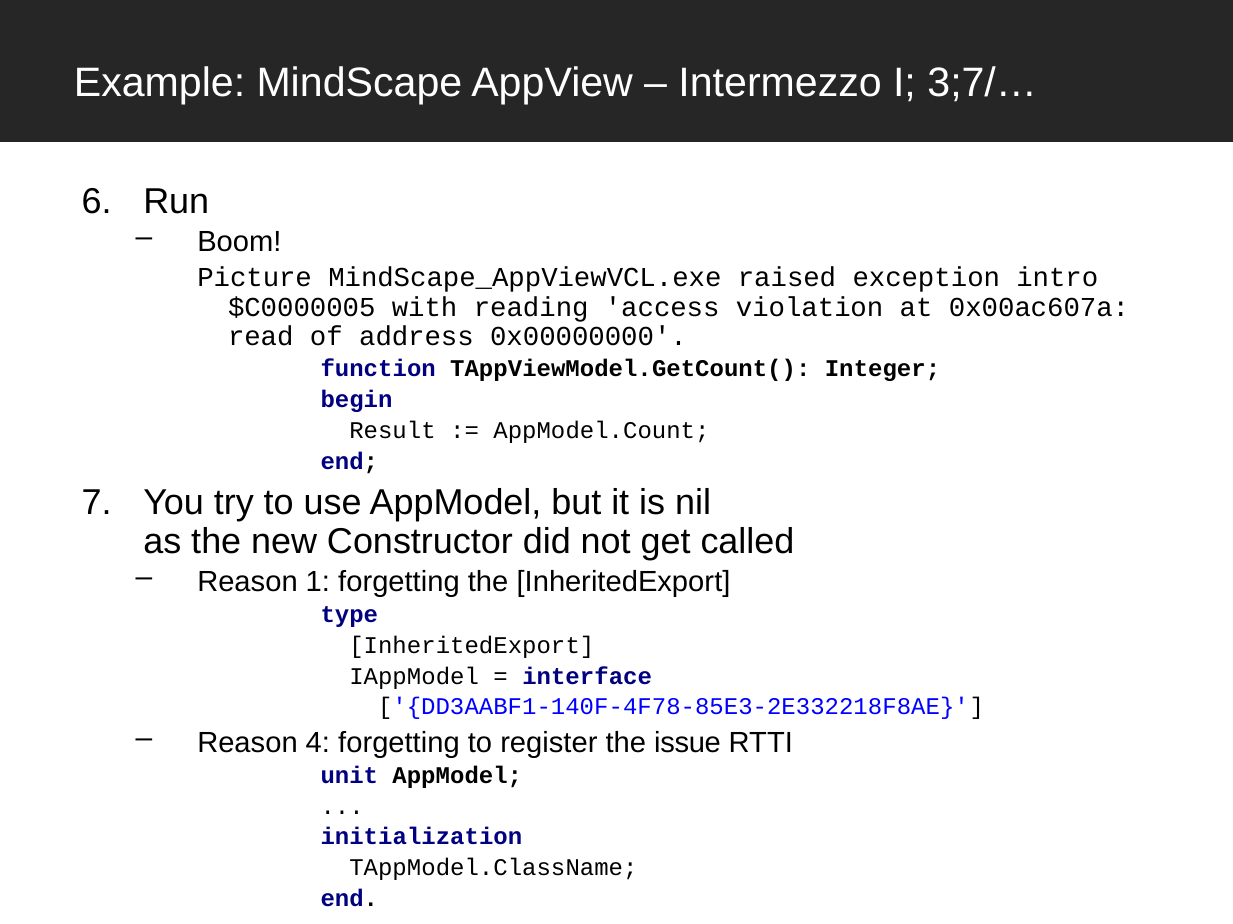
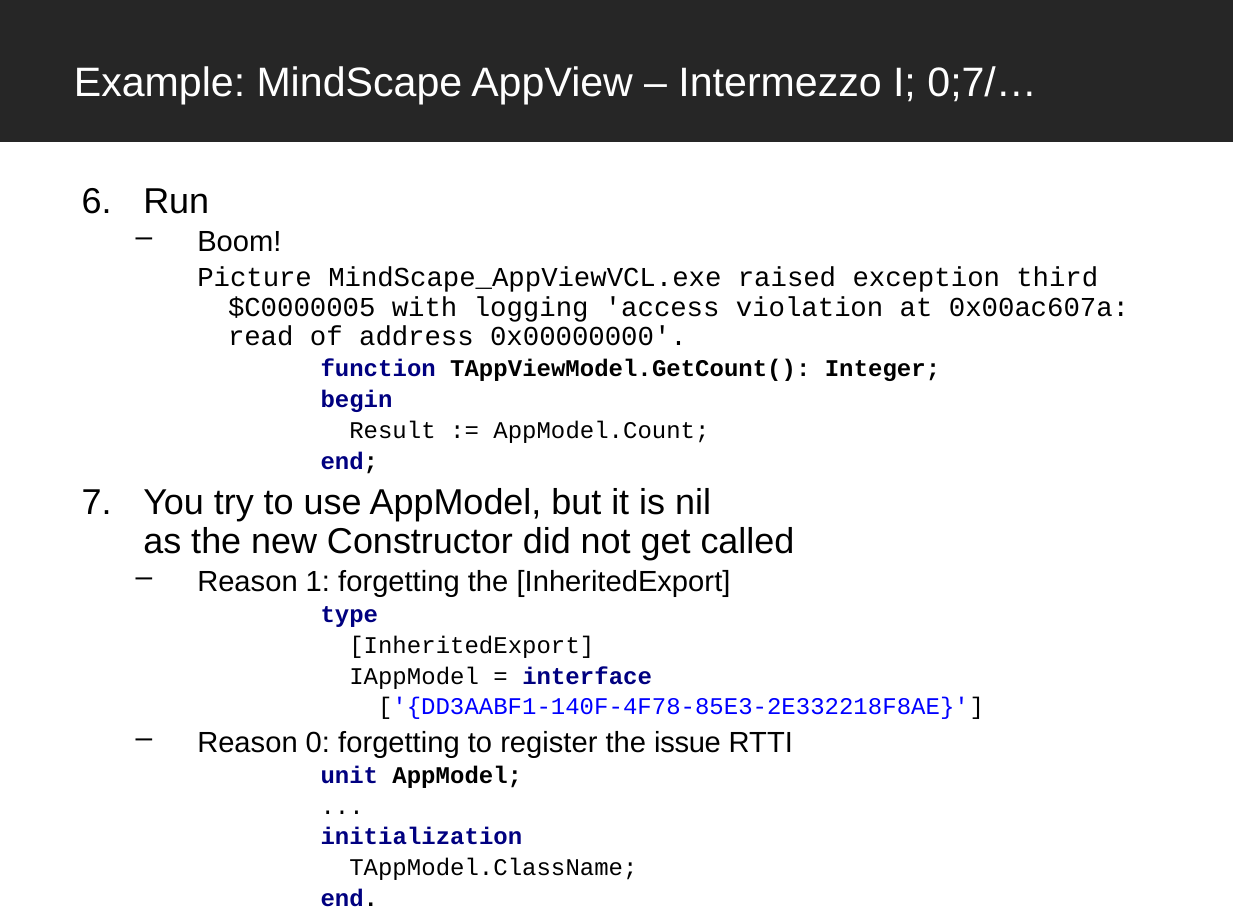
3;7/…: 3;7/… -> 0;7/… (982, 83)
intro: intro -> third (1057, 278)
reading: reading -> logging (531, 307)
4: 4 -> 0 (318, 743)
